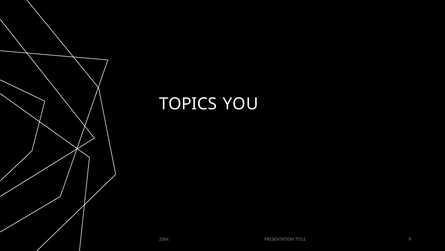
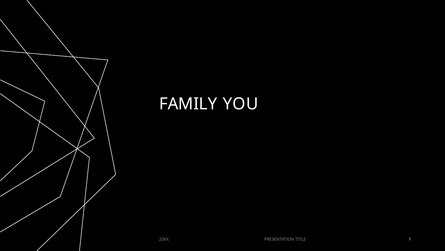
TOPICS: TOPICS -> FAMILY (188, 104)
